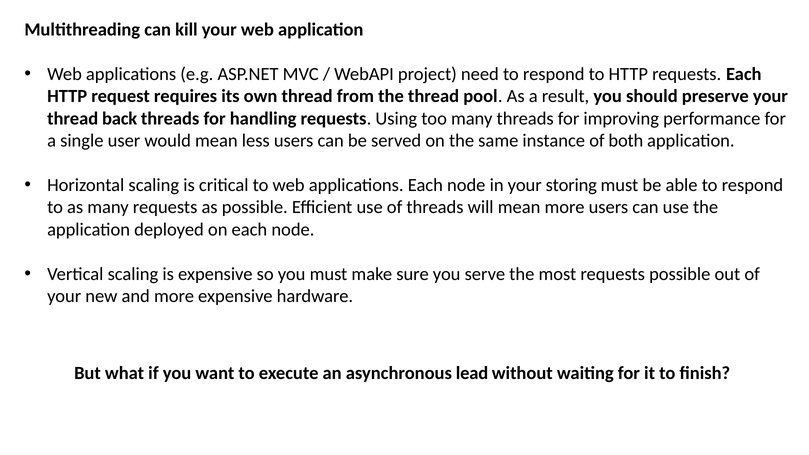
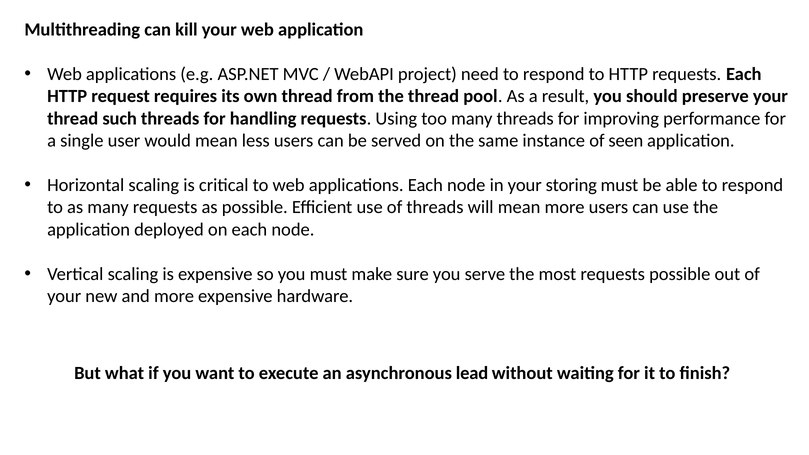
back: back -> such (120, 118)
both: both -> seen (626, 141)
